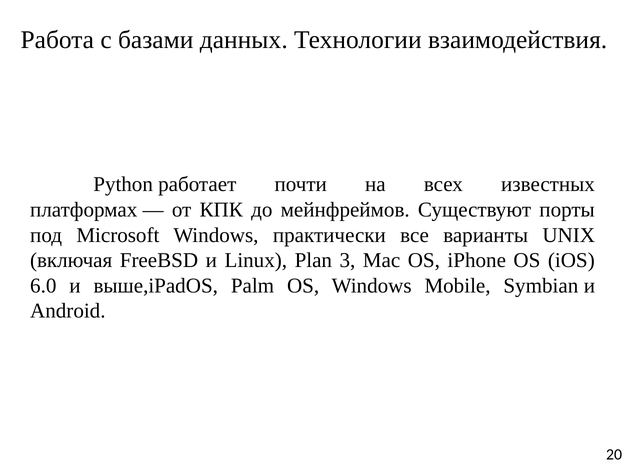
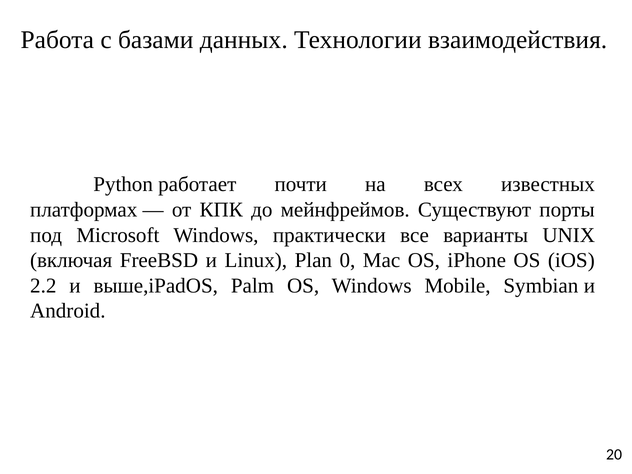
3: 3 -> 0 (347, 260)
6.0: 6.0 -> 2.2 (43, 286)
